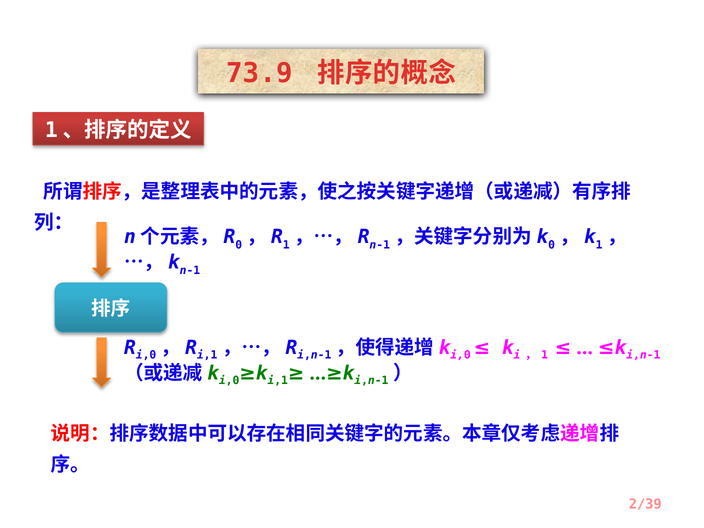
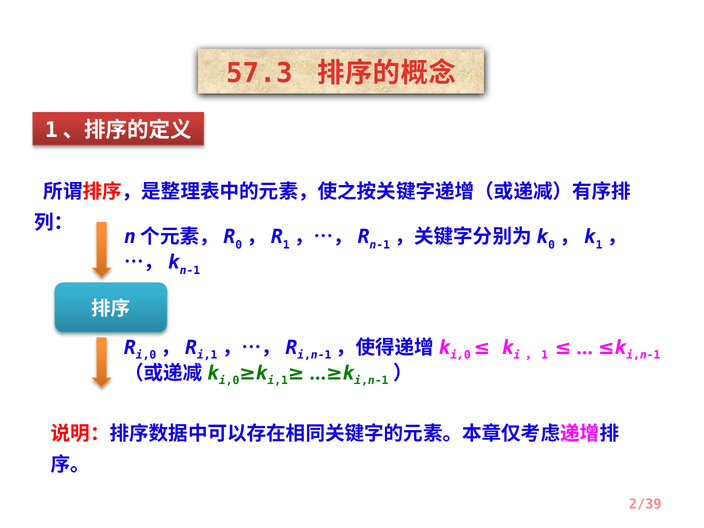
73.9: 73.9 -> 57.3 (259, 73)
